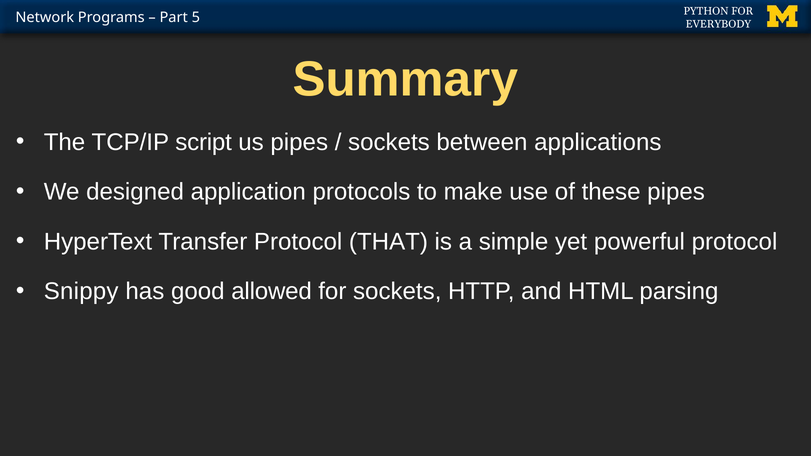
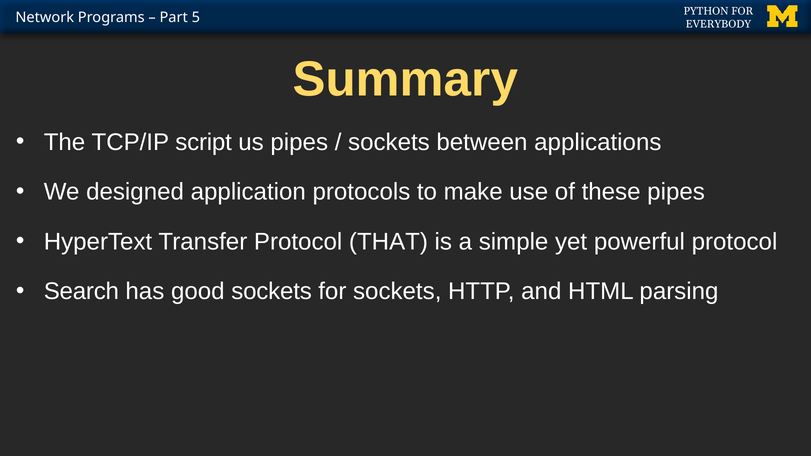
Snippy: Snippy -> Search (81, 292)
good allowed: allowed -> sockets (272, 292)
